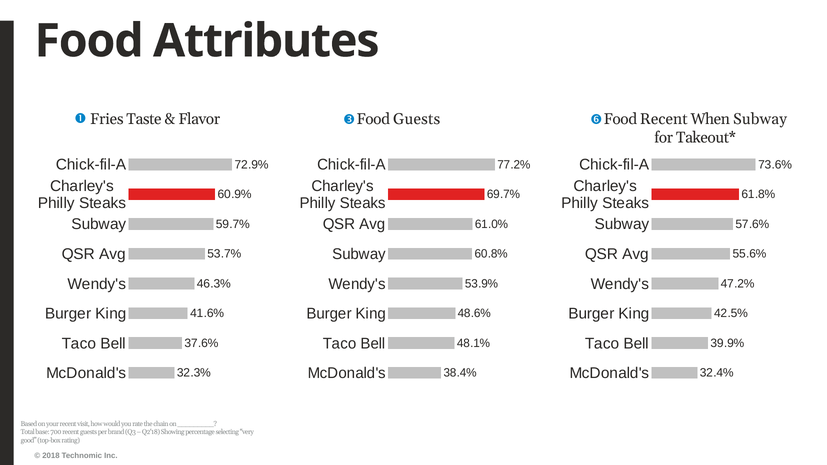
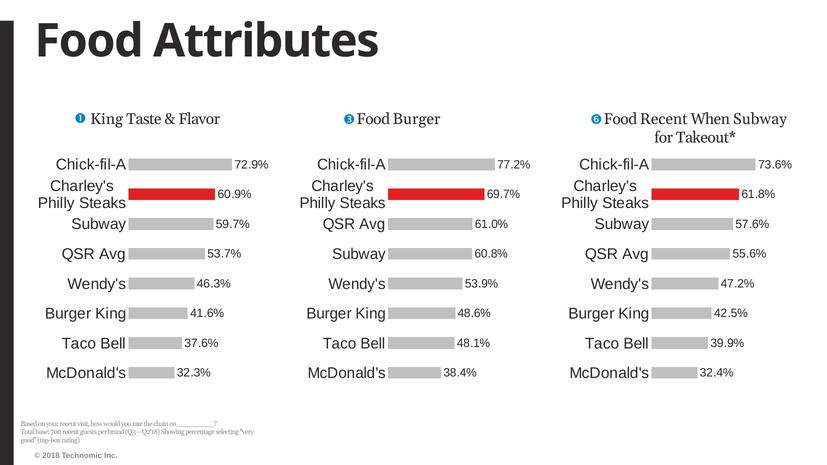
Fries: Fries -> King (107, 119)
Food Guests: Guests -> Burger (417, 119)
